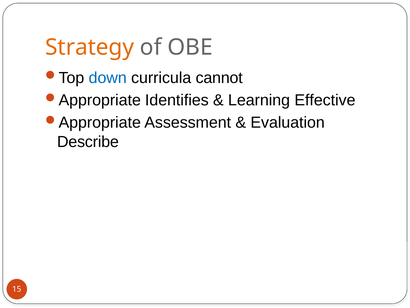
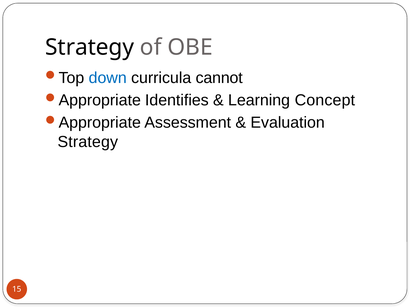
Strategy colour: orange -> black (90, 47)
Effective: Effective -> Concept (325, 100)
Describe: Describe -> Strategy (88, 142)
